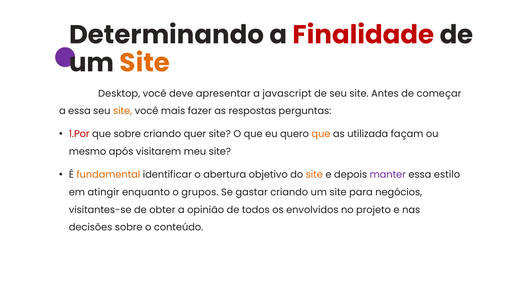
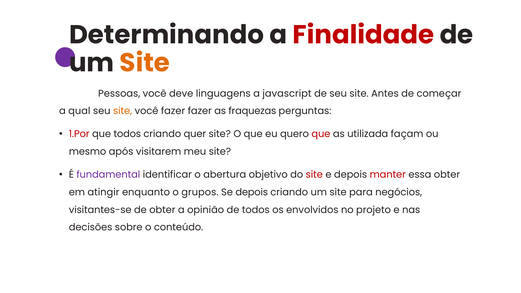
Desktop: Desktop -> Pessoas (119, 94)
apresentar: apresentar -> linguagens (223, 94)
a essa: essa -> qual (79, 111)
você mais: mais -> fazer (173, 111)
respostas: respostas -> fraquezas (252, 111)
que sobre: sobre -> todos (127, 134)
que colour: orange -> red (321, 134)
fundamental colour: orange -> purple (108, 175)
site colour: orange -> red (314, 175)
manter colour: purple -> red (388, 175)
essa estilo: estilo -> obter (447, 175)
Se gastar: gastar -> depois (252, 192)
